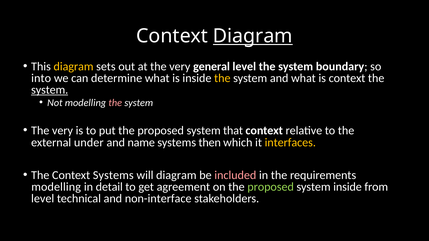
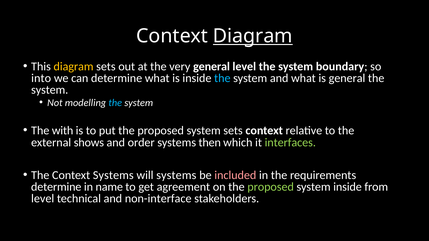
the colour: yellow -> light blue (222, 78)
is context: context -> general (347, 78)
system underline: present -> none (50, 90)
the colour: pink -> light blue (115, 103)
very: very -> with (63, 131)
system that: that -> sets (233, 131)
under: under -> shows (89, 143)
name: name -> order (141, 143)
interfaces colour: yellow -> light green (290, 143)
will diagram: diagram -> systems (176, 175)
modelling: modelling -> determine (56, 187)
detail: detail -> name (109, 187)
